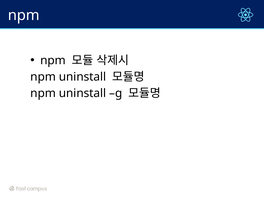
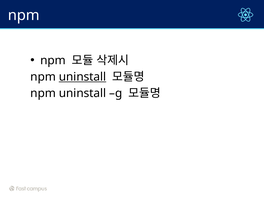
uninstall underline: none -> present (83, 77)
